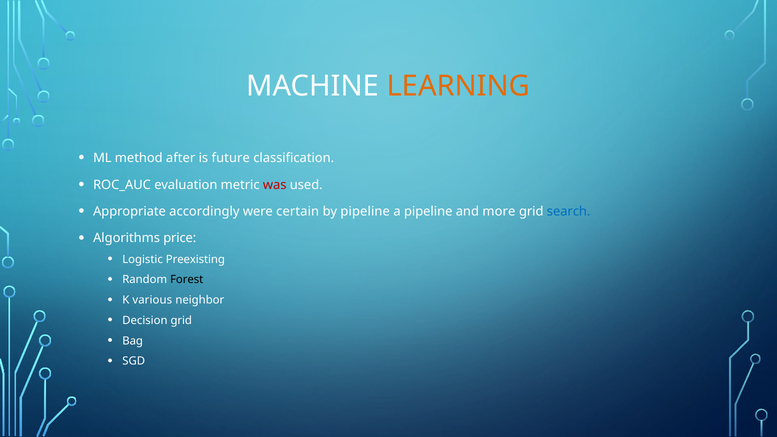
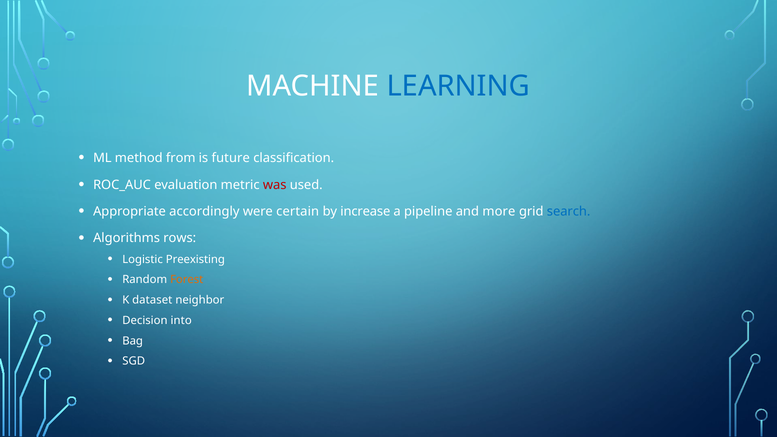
LEARNING colour: orange -> blue (458, 86)
after: after -> from (181, 158)
by pipeline: pipeline -> increase (365, 212)
price: price -> rows (180, 238)
Forest colour: black -> orange (187, 280)
various: various -> dataset (152, 300)
Decision grid: grid -> into (181, 320)
